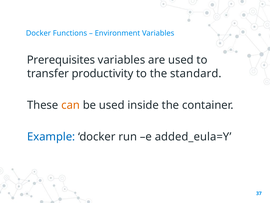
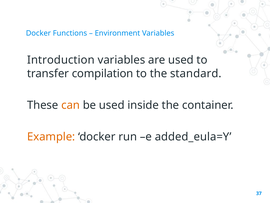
Prerequisites: Prerequisites -> Introduction (61, 60)
productivity: productivity -> compilation (103, 73)
Example colour: blue -> orange (51, 136)
